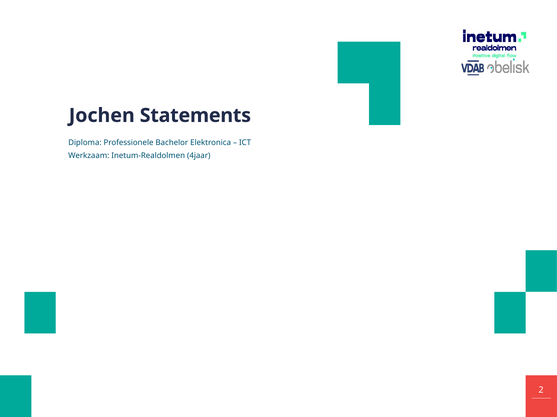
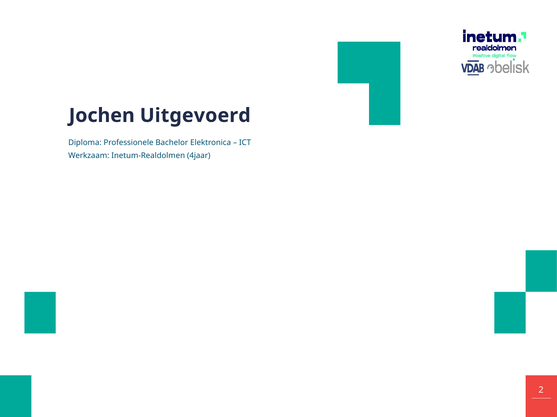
Statements: Statements -> Uitgevoerd (195, 116)
